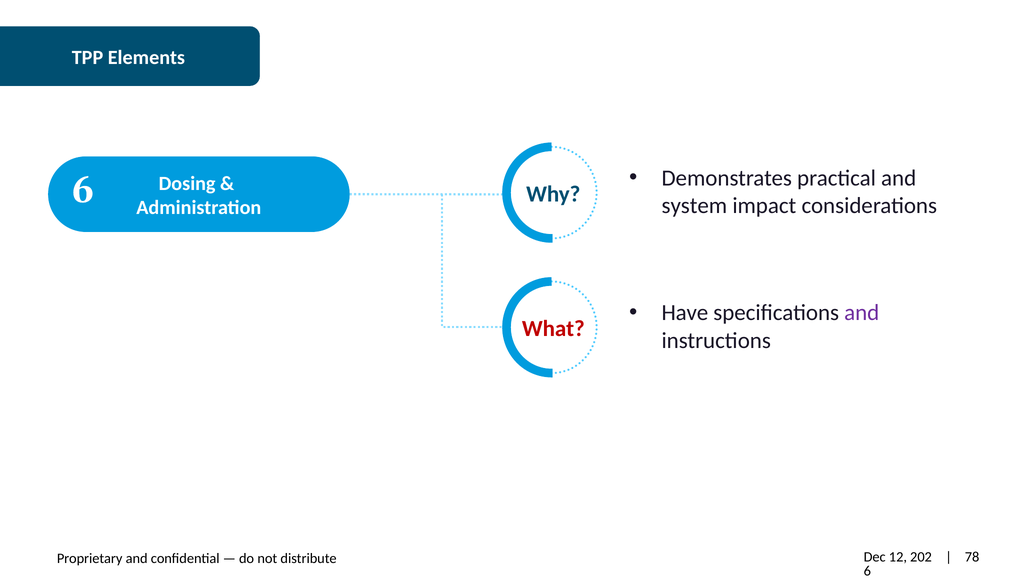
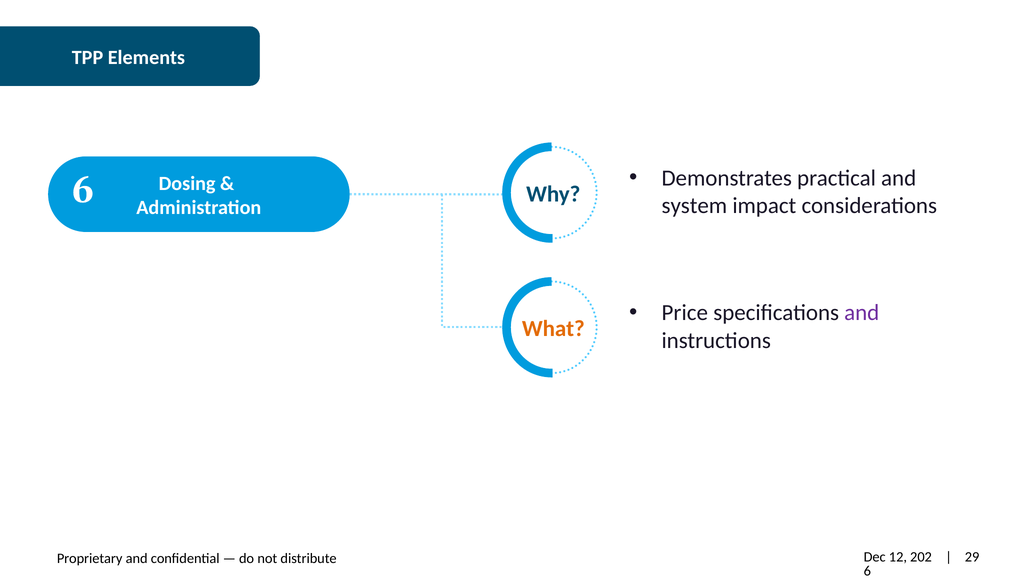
Have: Have -> Price (685, 313)
What colour: red -> orange (553, 328)
78: 78 -> 29 (972, 557)
